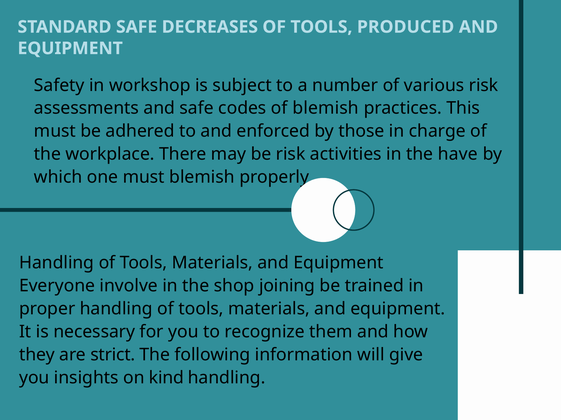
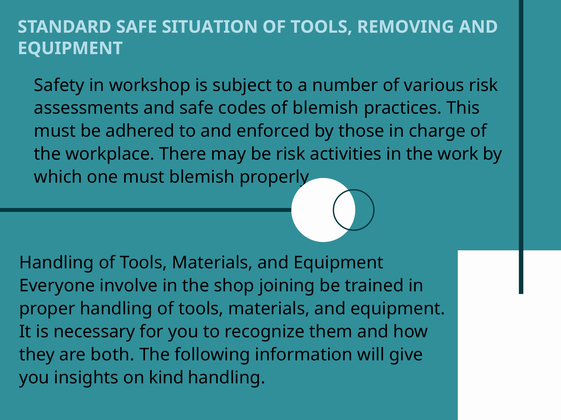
DECREASES: DECREASES -> SITUATION (210, 27)
PRODUCED: PRODUCED -> REMOVING (406, 27)
have: have -> work (458, 154)
strict: strict -> both (113, 355)
